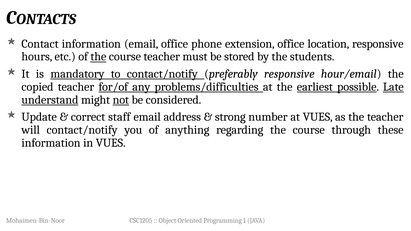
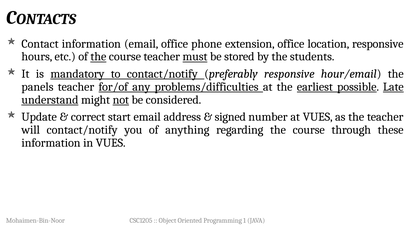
must underline: none -> present (195, 57)
copied: copied -> panels (37, 87)
staff: staff -> start (119, 117)
strong: strong -> signed (230, 117)
